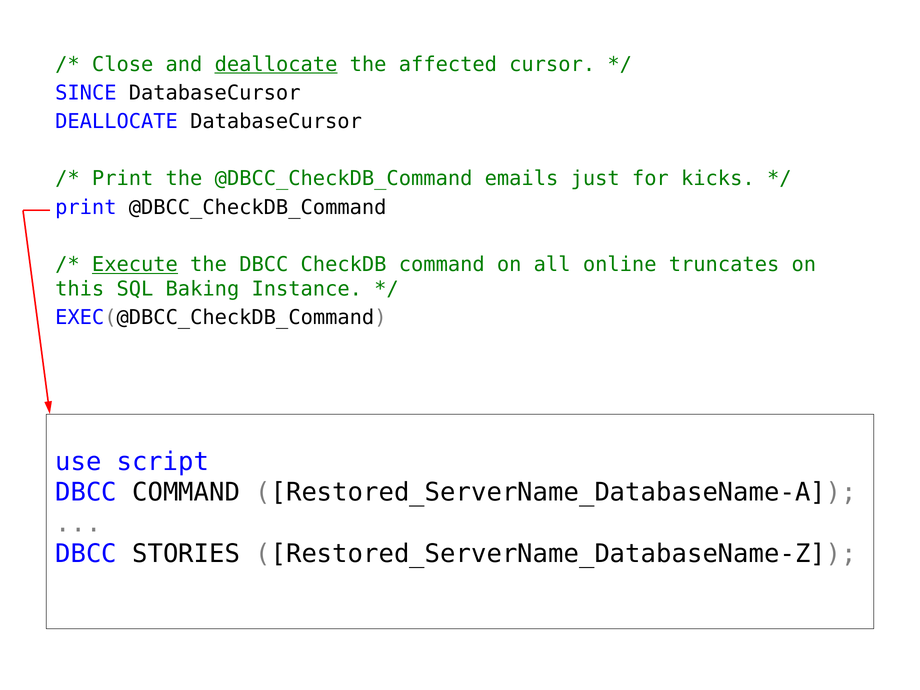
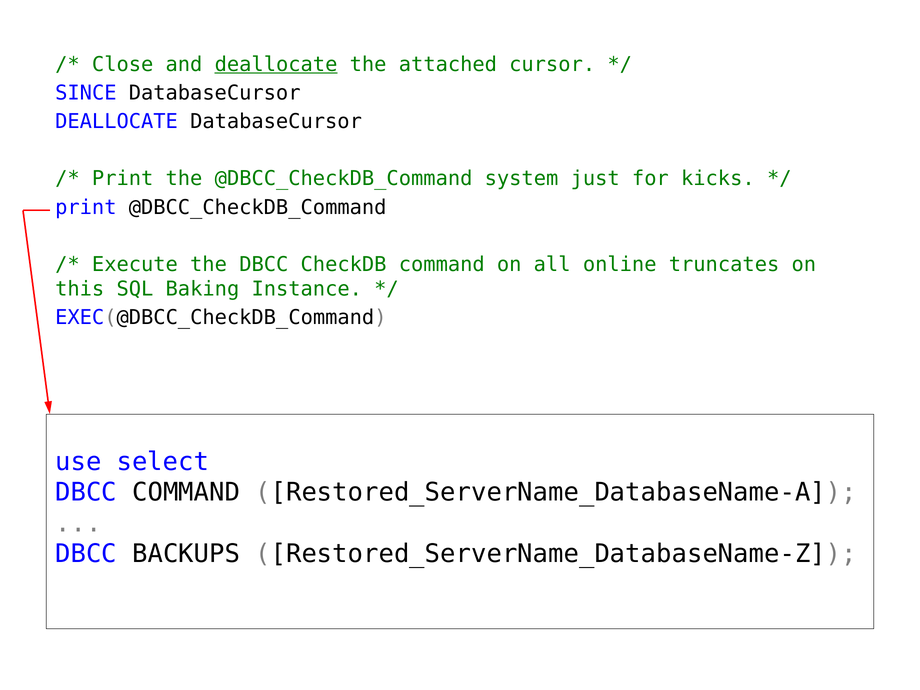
affected: affected -> attached (448, 64)
emails: emails -> system (522, 179)
Execute underline: present -> none (135, 265)
script: script -> select (163, 462)
STORIES: STORIES -> BACKUPS (186, 554)
